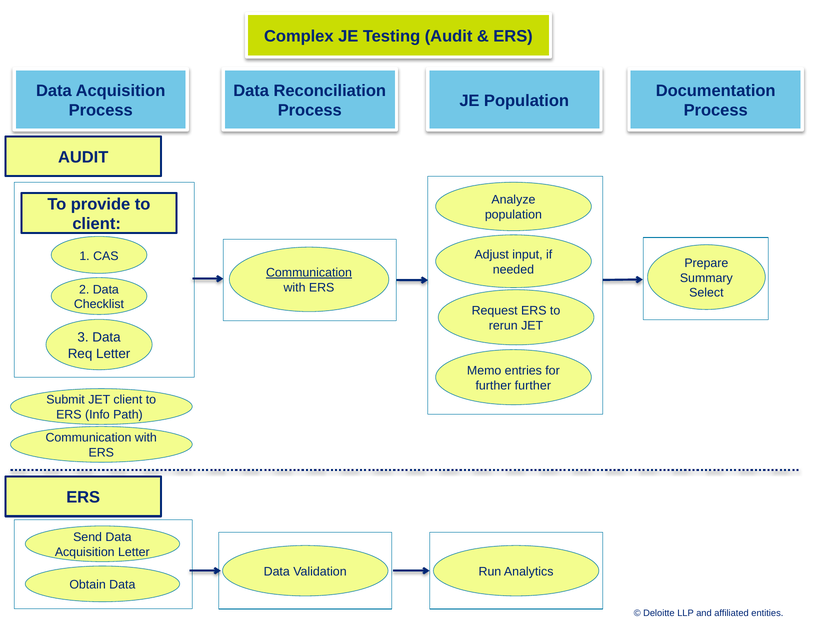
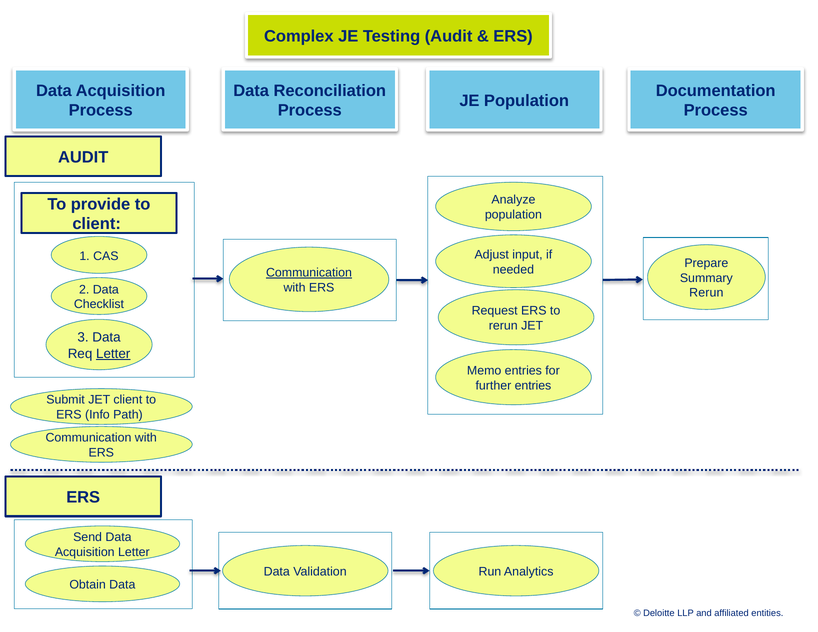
Select: Select -> Rerun (706, 293)
Letter underline: none -> present (113, 354)
further further: further -> entries (533, 386)
